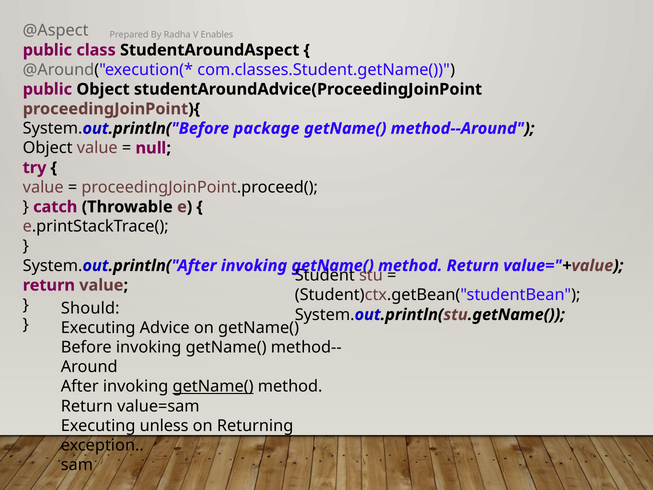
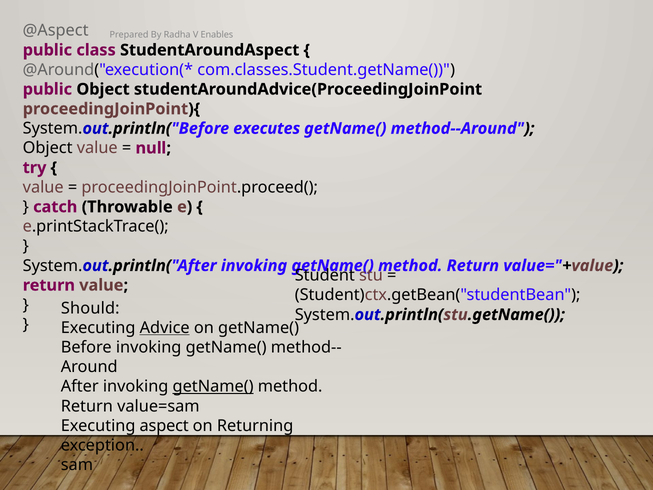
package: package -> executes (267, 128)
Advice underline: none -> present (165, 328)
unless: unless -> aspect (164, 426)
